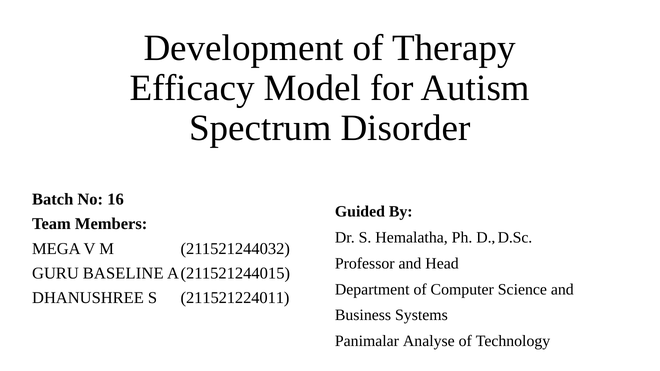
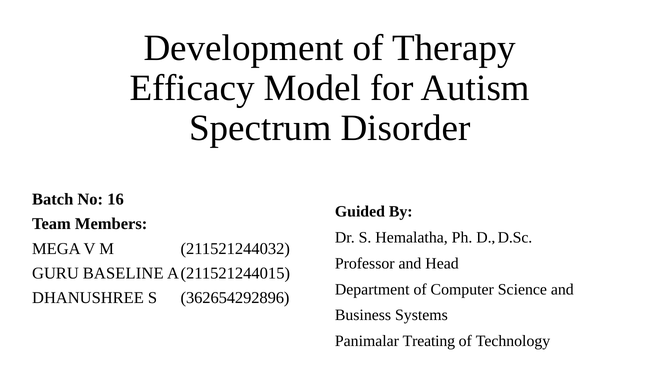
211521224011: 211521224011 -> 362654292896 (235, 298)
Analyse: Analyse -> Treating (429, 341)
